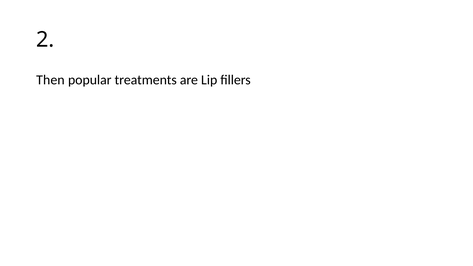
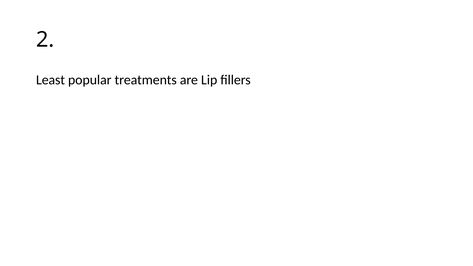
Then: Then -> Least (51, 80)
